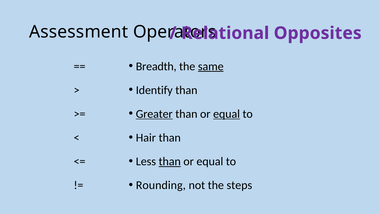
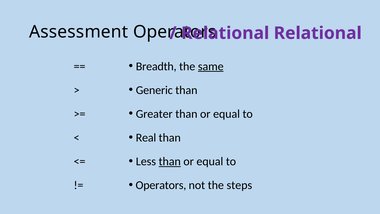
Relational Opposites: Opposites -> Relational (318, 33)
Identify: Identify -> Generic (154, 90)
Greater underline: present -> none (154, 114)
equal underline: present -> none (227, 114)
Hair: Hair -> Real (146, 138)
Rounding: Rounding -> Operators (161, 185)
